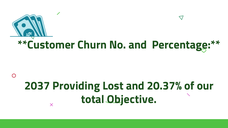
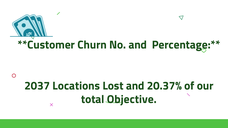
Providing: Providing -> Locations (76, 86)
